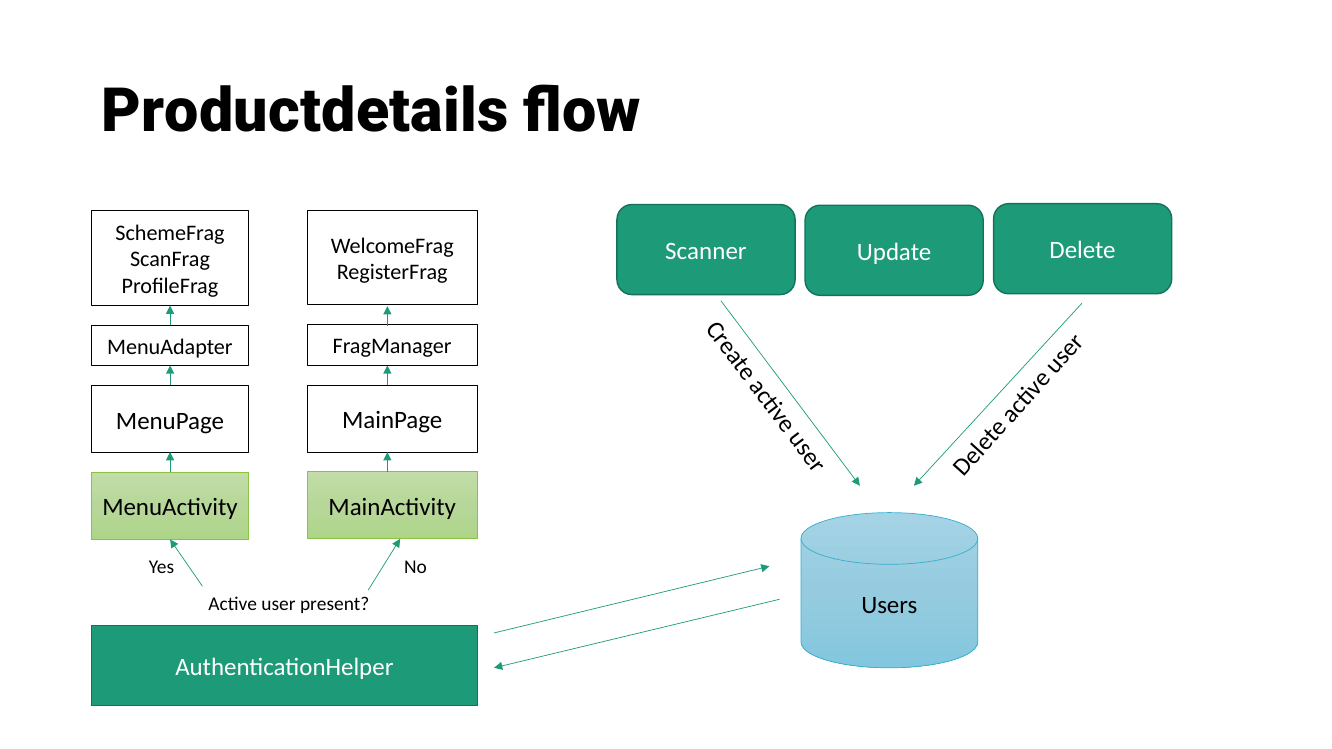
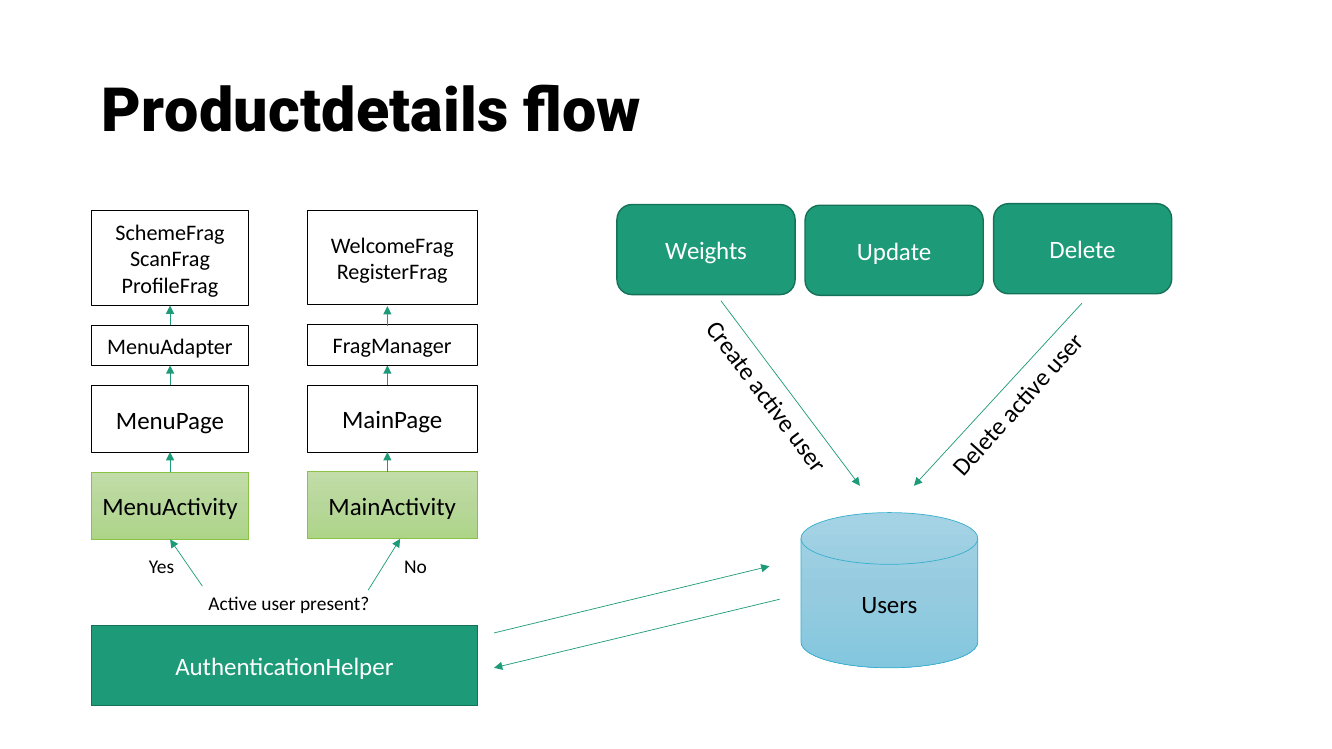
Scanner: Scanner -> Weights (706, 251)
